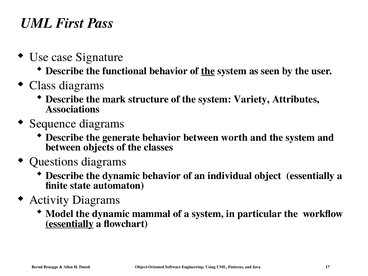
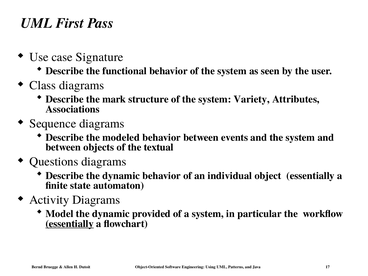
the underline: present -> none (208, 71)
generate: generate -> modeled (121, 137)
worth: worth -> events (235, 137)
classes: classes -> textual (159, 147)
mammal: mammal -> provided (151, 214)
